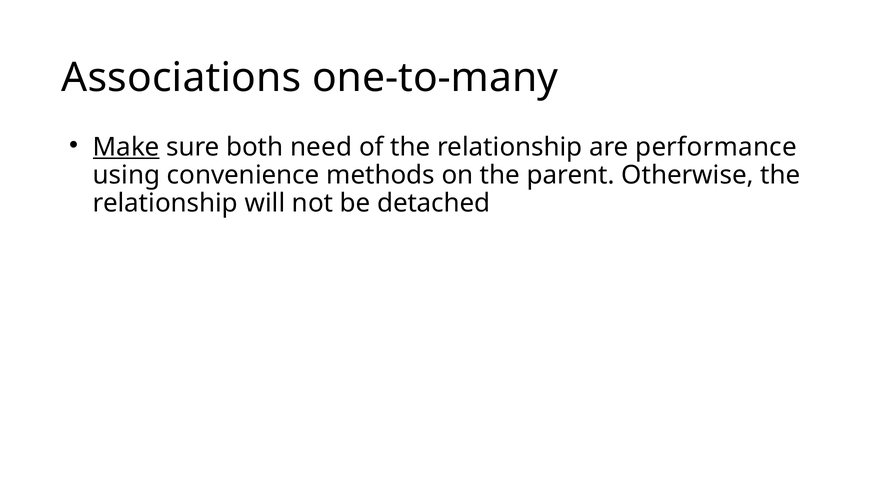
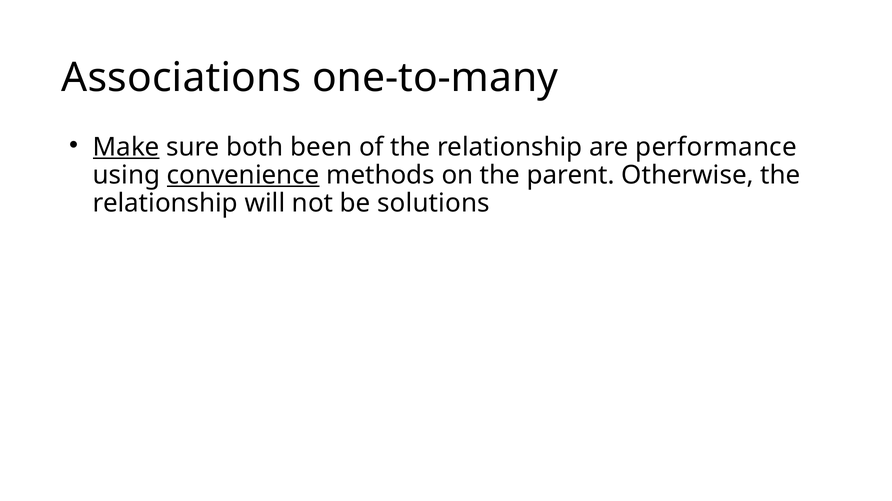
need: need -> been (321, 147)
convenience underline: none -> present (243, 175)
detached: detached -> solutions (434, 204)
